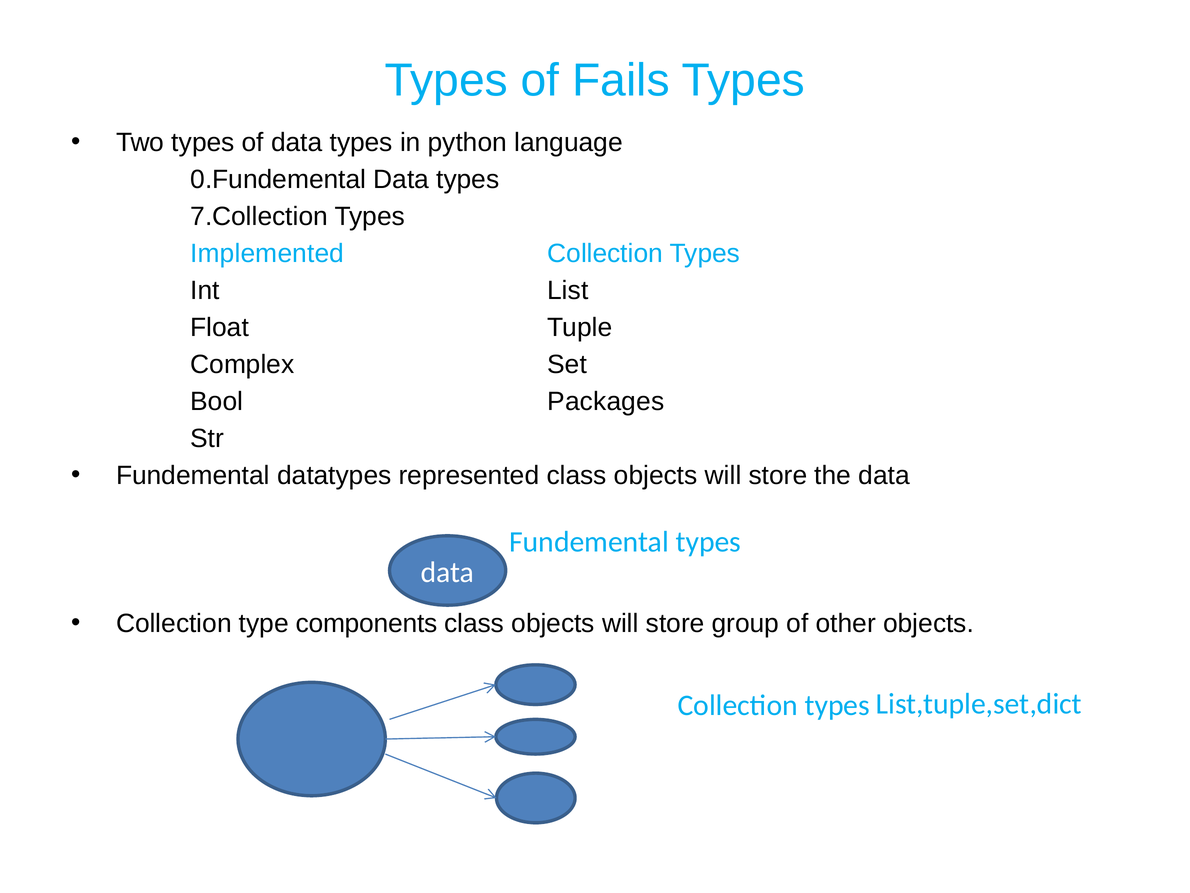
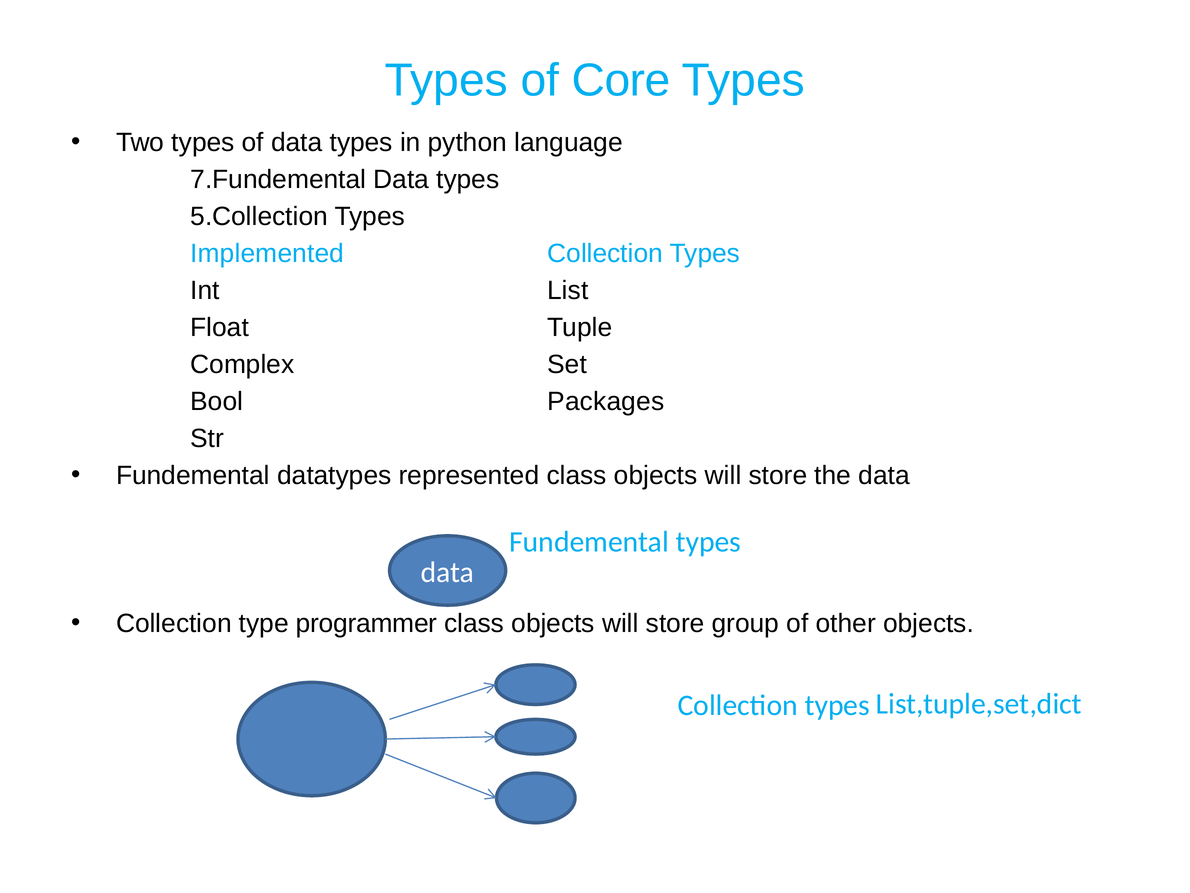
Fails: Fails -> Core (621, 81)
0.Fundemental: 0.Fundemental -> 7.Fundemental (278, 180)
7.Collection: 7.Collection -> 5.Collection (259, 217)
components: components -> programmer (367, 623)
